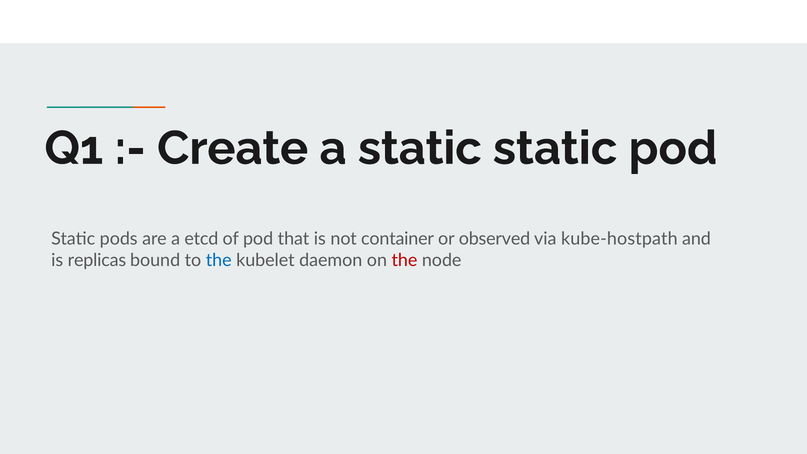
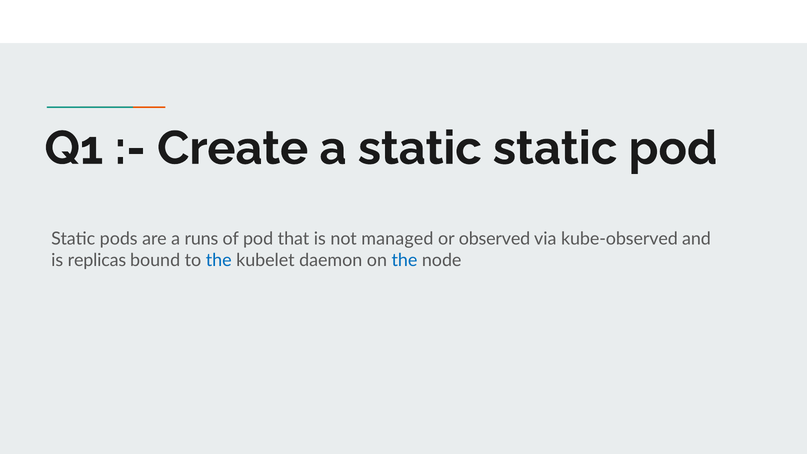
etcd: etcd -> runs (201, 239)
container: container -> managed (397, 239)
kube-hostpath: kube-hostpath -> kube-observed (619, 239)
the colour: red -> blue (404, 260)
